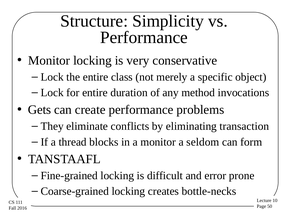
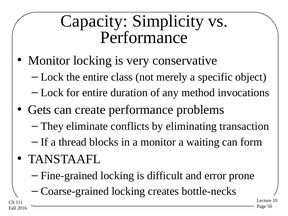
Structure: Structure -> Capacity (94, 21)
seldom: seldom -> waiting (203, 142)
